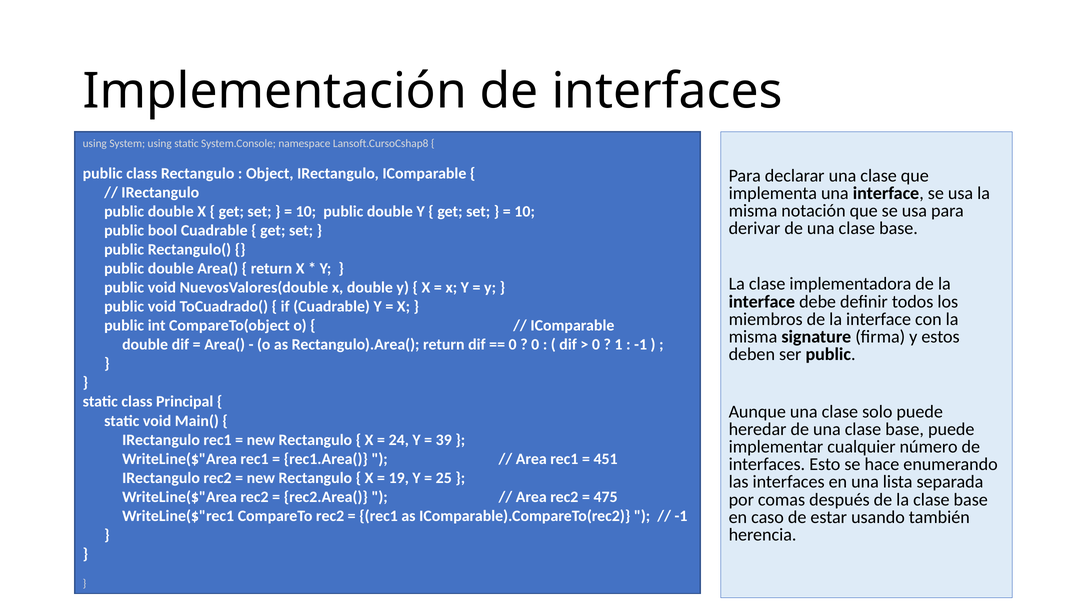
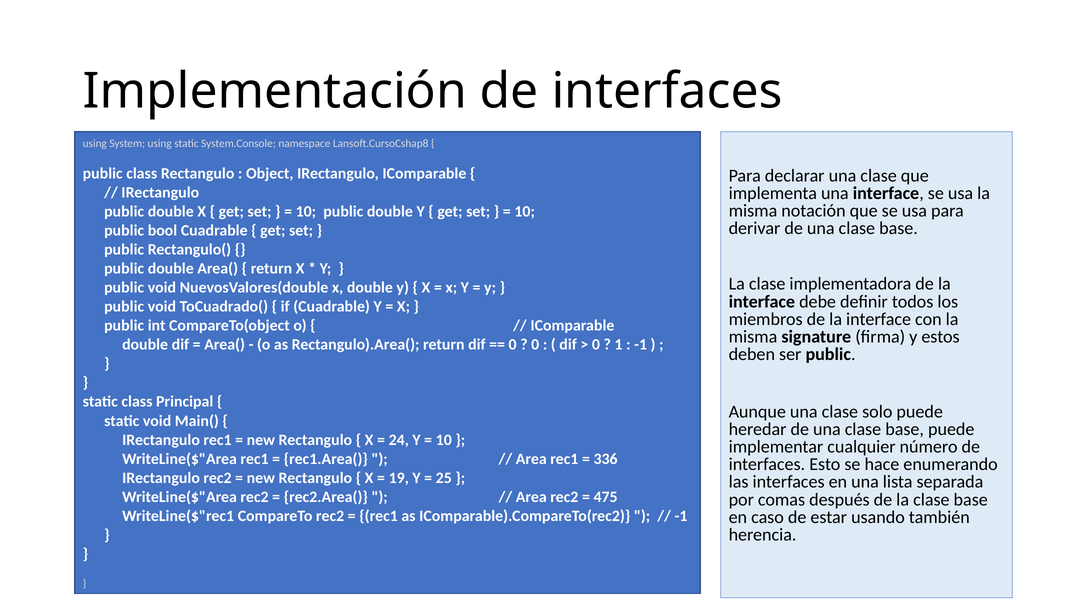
39: 39 -> 10 (444, 440)
451: 451 -> 336 (606, 459)
